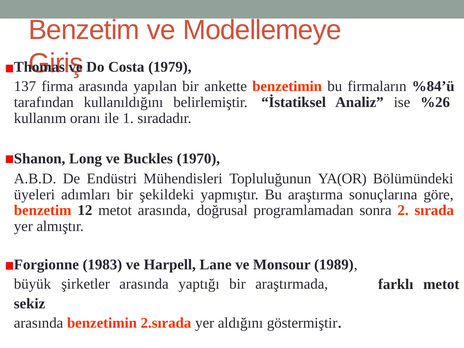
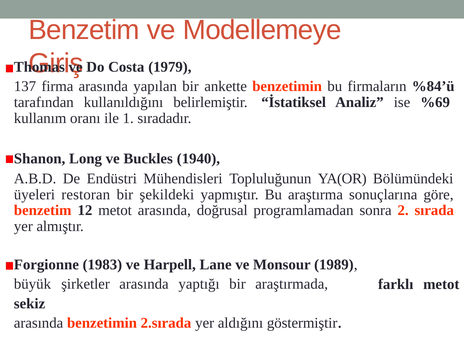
%26: %26 -> %69 (435, 102)
1970: 1970 -> 1940 (198, 159)
adımları: adımları -> restoran (86, 194)
